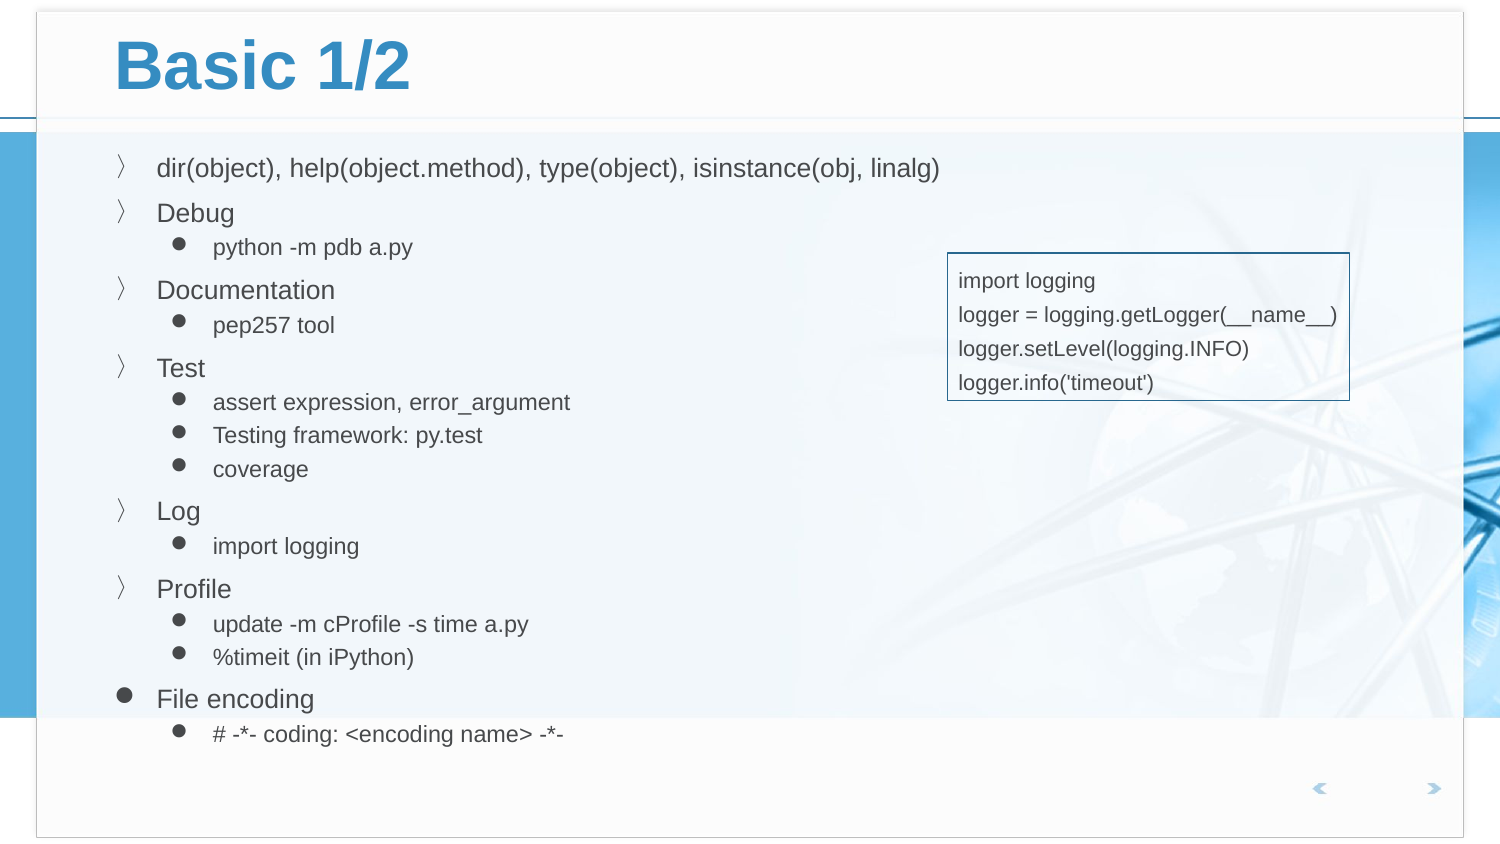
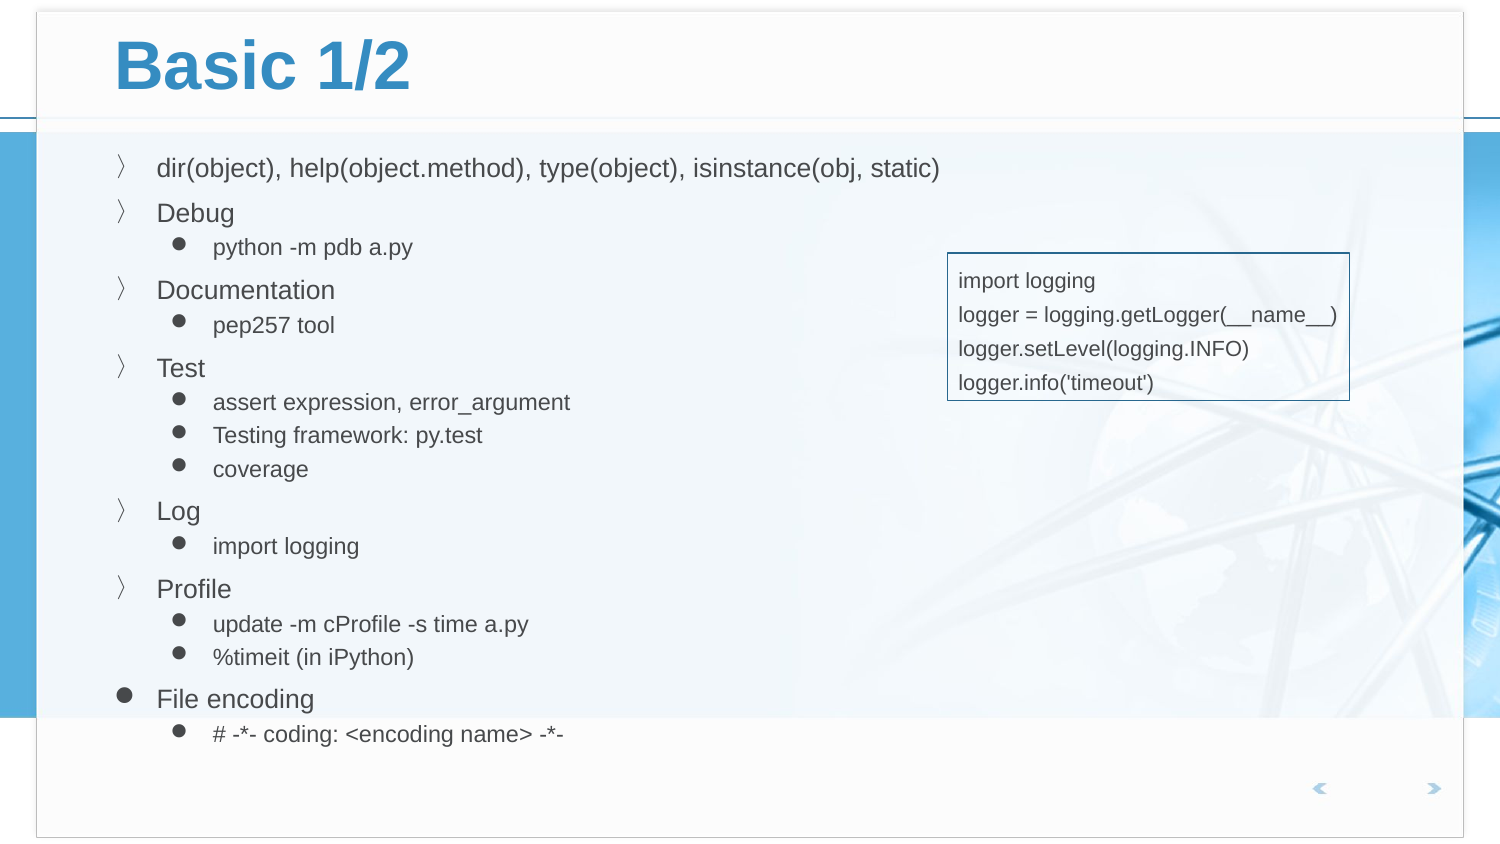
linalg: linalg -> static (905, 169)
